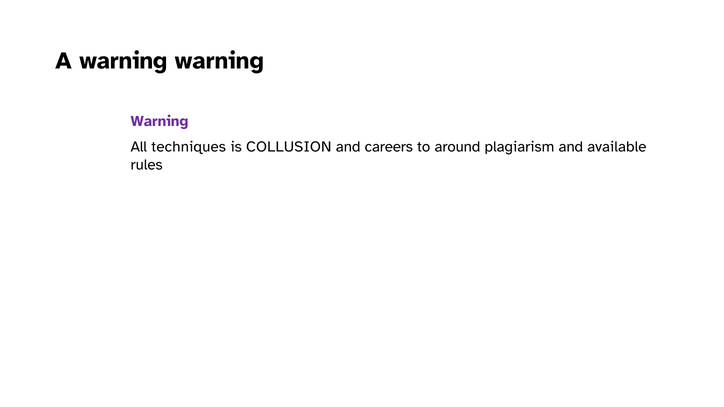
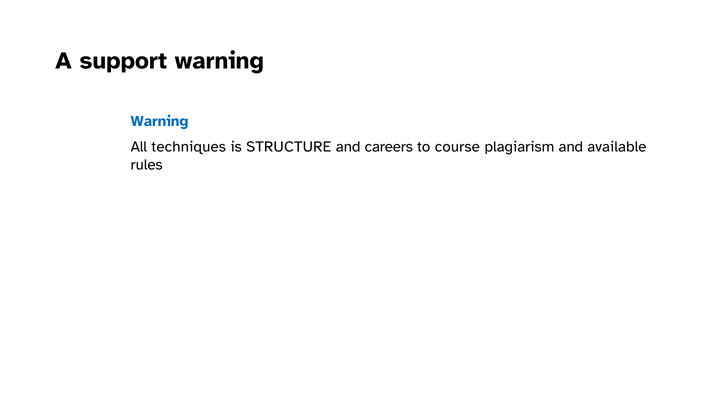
A warning: warning -> support (123, 61)
Warning colour: purple -> blue (160, 121)
COLLUSION: COLLUSION -> STRUCTURE (289, 147)
around: around -> course (457, 147)
